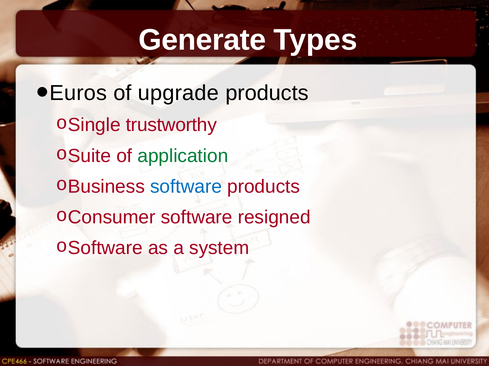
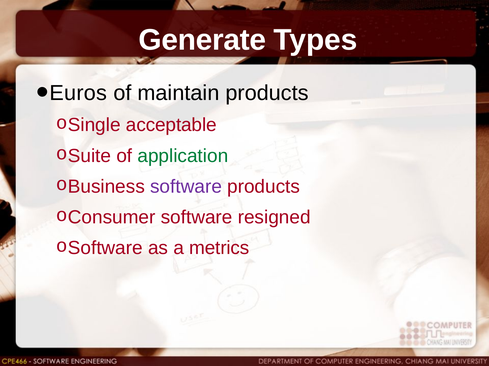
upgrade: upgrade -> maintain (178, 93)
trustworthy: trustworthy -> acceptable (171, 125)
software colour: blue -> purple (186, 187)
system: system -> metrics (219, 249)
